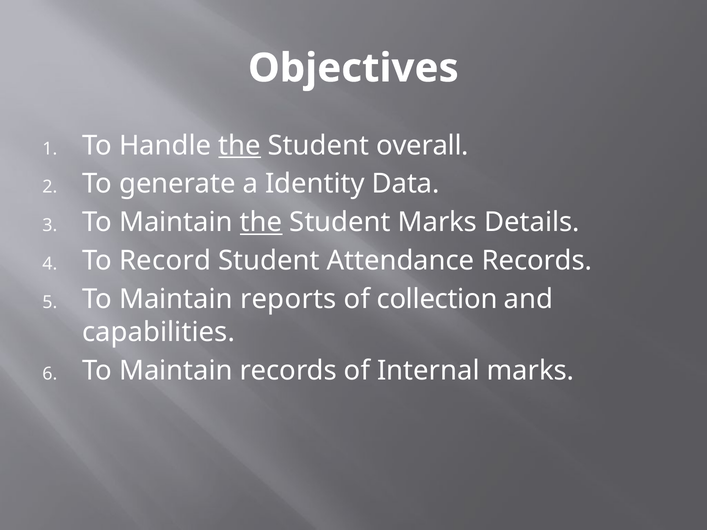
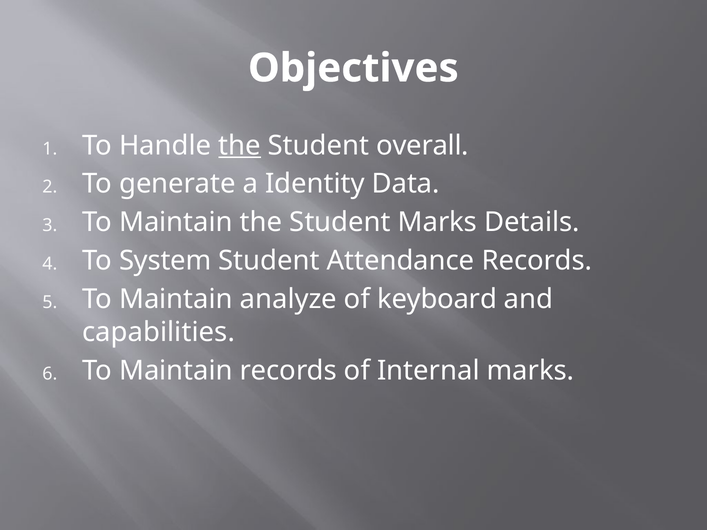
the underline: present -> none (261, 222)
Record: Record -> System (165, 261)
reports: reports -> analyze (288, 299)
collection: collection -> keyboard (437, 299)
